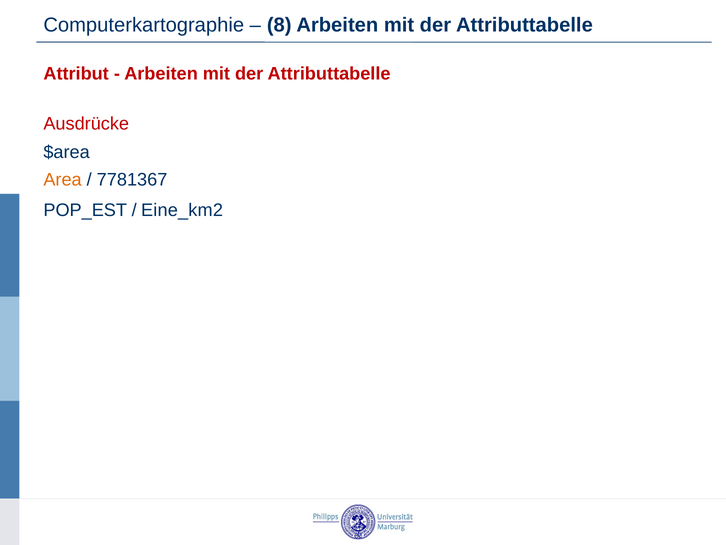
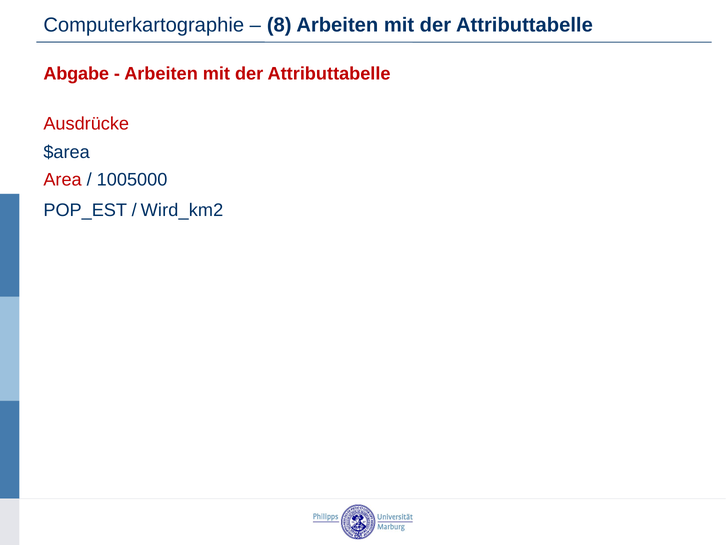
Attribut: Attribut -> Abgabe (76, 74)
Area colour: orange -> red (63, 180)
7781367: 7781367 -> 1005000 (132, 180)
Eine_km2: Eine_km2 -> Wird_km2 (182, 210)
